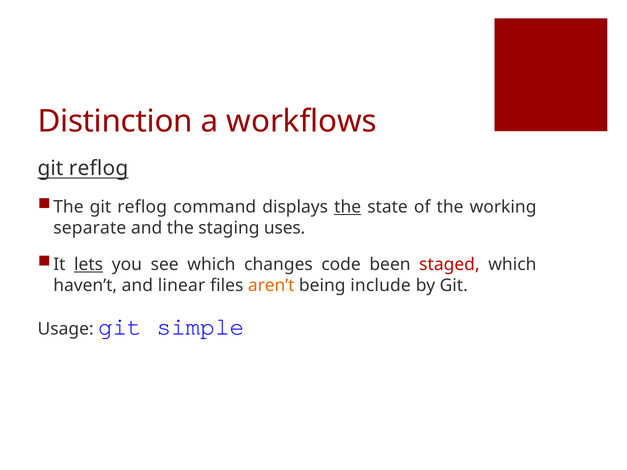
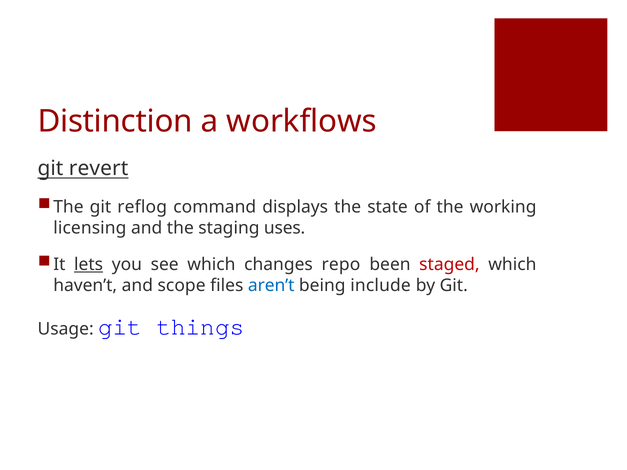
reflog: reflog -> revert (99, 169)
the underline: present -> none (348, 207)
separate: separate -> licensing (90, 228)
code: code -> repo (341, 265)
linear: linear -> scope (182, 285)
aren’t colour: orange -> blue (271, 285)
simple: simple -> things (200, 327)
